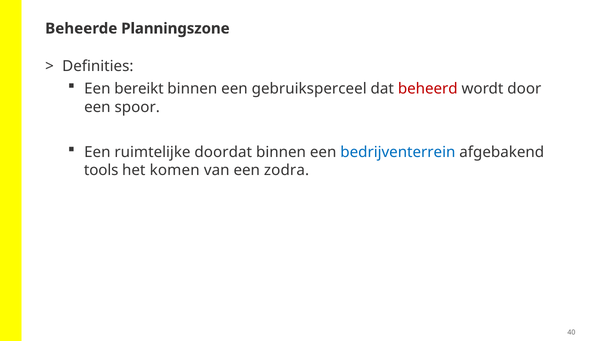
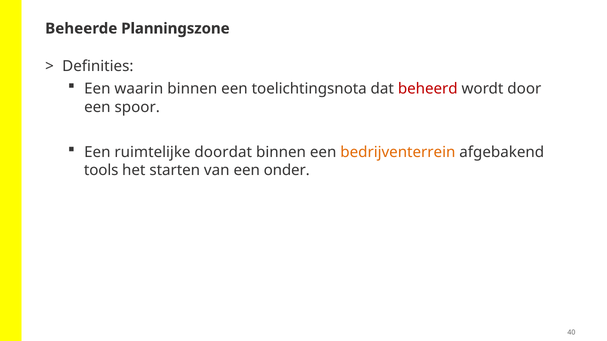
bereikt: bereikt -> waarin (139, 89)
gebruiksperceel: gebruiksperceel -> toelichtingsnota (309, 89)
bedrijventerrein colour: blue -> orange (398, 152)
komen: komen -> starten (175, 171)
zodra: zodra -> onder (287, 171)
